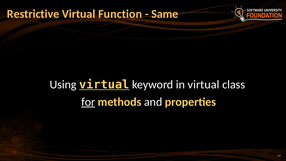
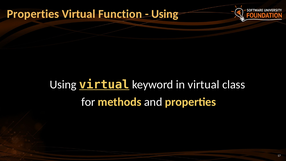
Restrictive: Restrictive -> Properties (33, 14)
Same: Same -> Using (165, 14)
for underline: present -> none (88, 102)
